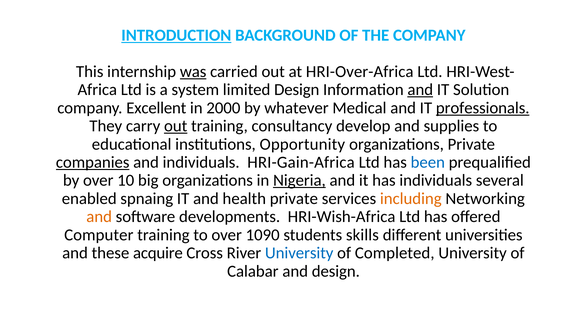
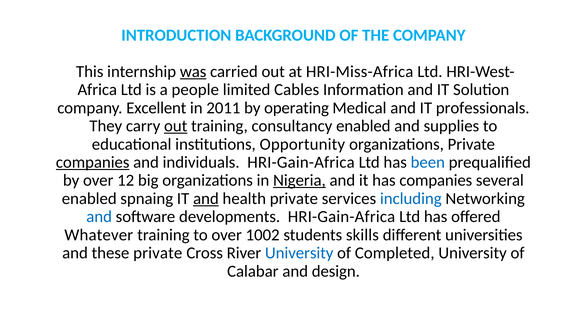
INTRODUCTION underline: present -> none (176, 35)
HRI-Over-Africa: HRI-Over-Africa -> HRI-Miss-Africa (360, 72)
system: system -> people (195, 90)
limited Design: Design -> Cables (297, 90)
and underline: present -> none (420, 90)
2000: 2000 -> 2011 (223, 108)
whatever: whatever -> operating (297, 108)
professionals underline: present -> none (483, 108)
consultancy develop: develop -> enabled (363, 126)
10: 10 -> 12 (126, 180)
has individuals: individuals -> companies (436, 180)
and underline: none -> present (206, 199)
including colour: orange -> blue (411, 199)
and colour: orange -> blue (99, 217)
developments HRI-Wish-Africa: HRI-Wish-Africa -> HRI-Gain-Africa (341, 217)
Computer: Computer -> Whatever (99, 235)
1090: 1090 -> 1002 (263, 235)
these acquire: acquire -> private (158, 253)
